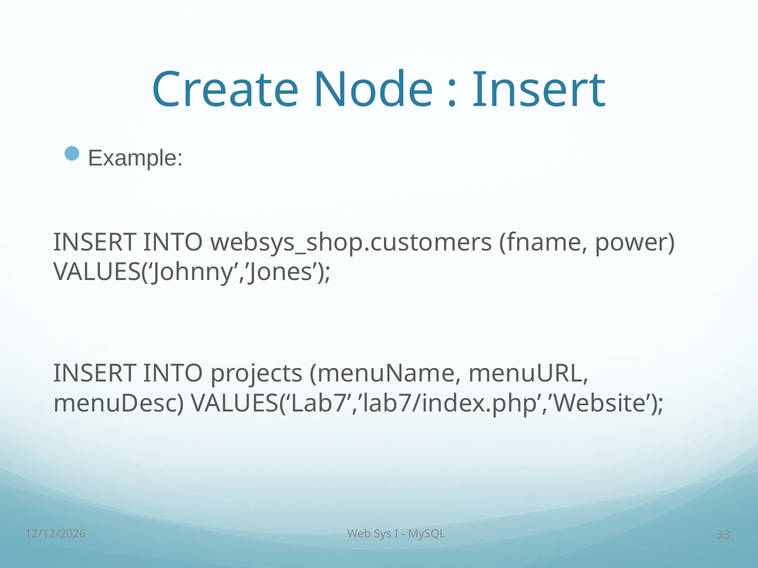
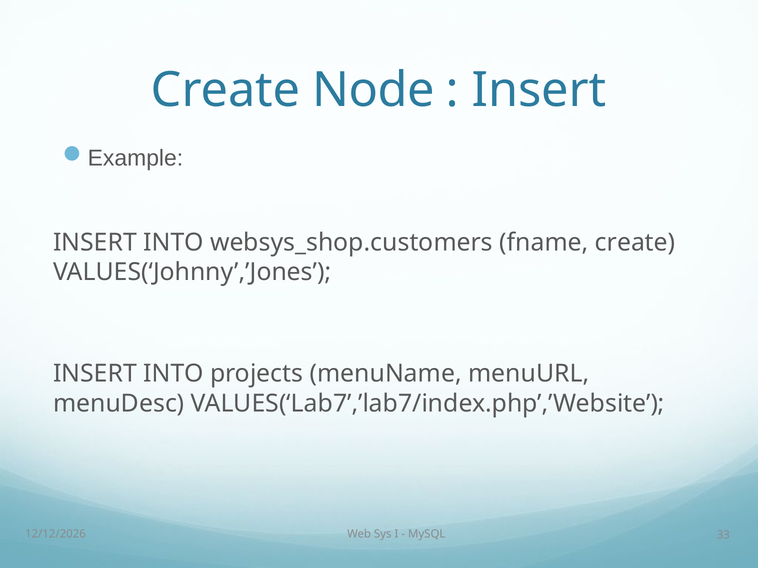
fname power: power -> create (635, 242)
